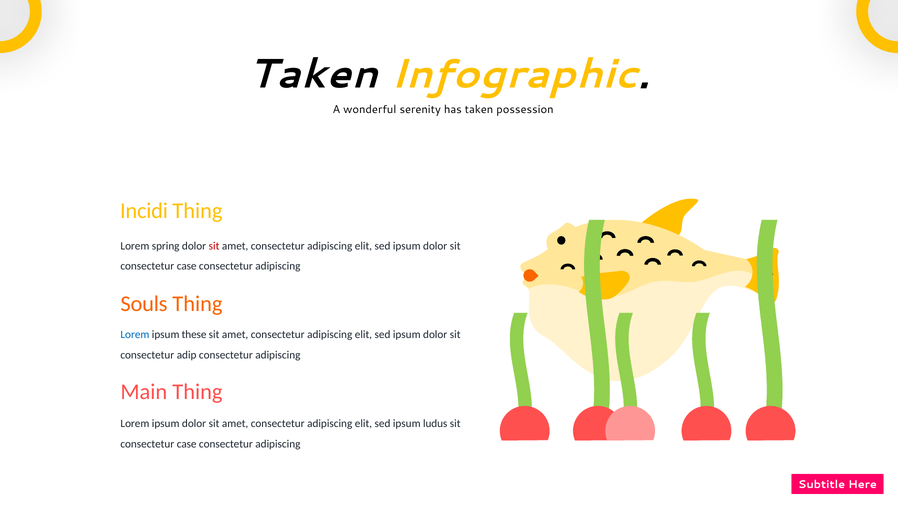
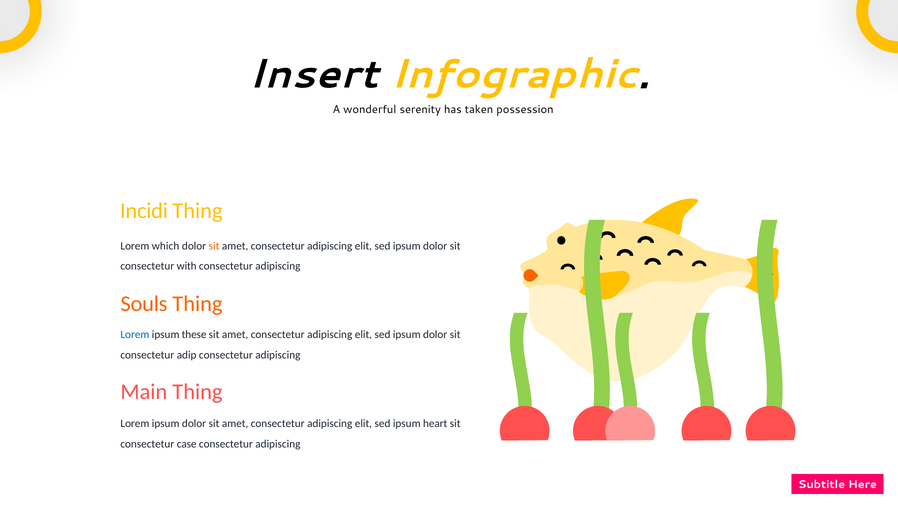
Taken: Taken -> Insert (313, 74)
spring: spring -> which (166, 246)
sit colour: red -> orange (214, 246)
case: case -> with (187, 266)
ludus: ludus -> heart (435, 424)
